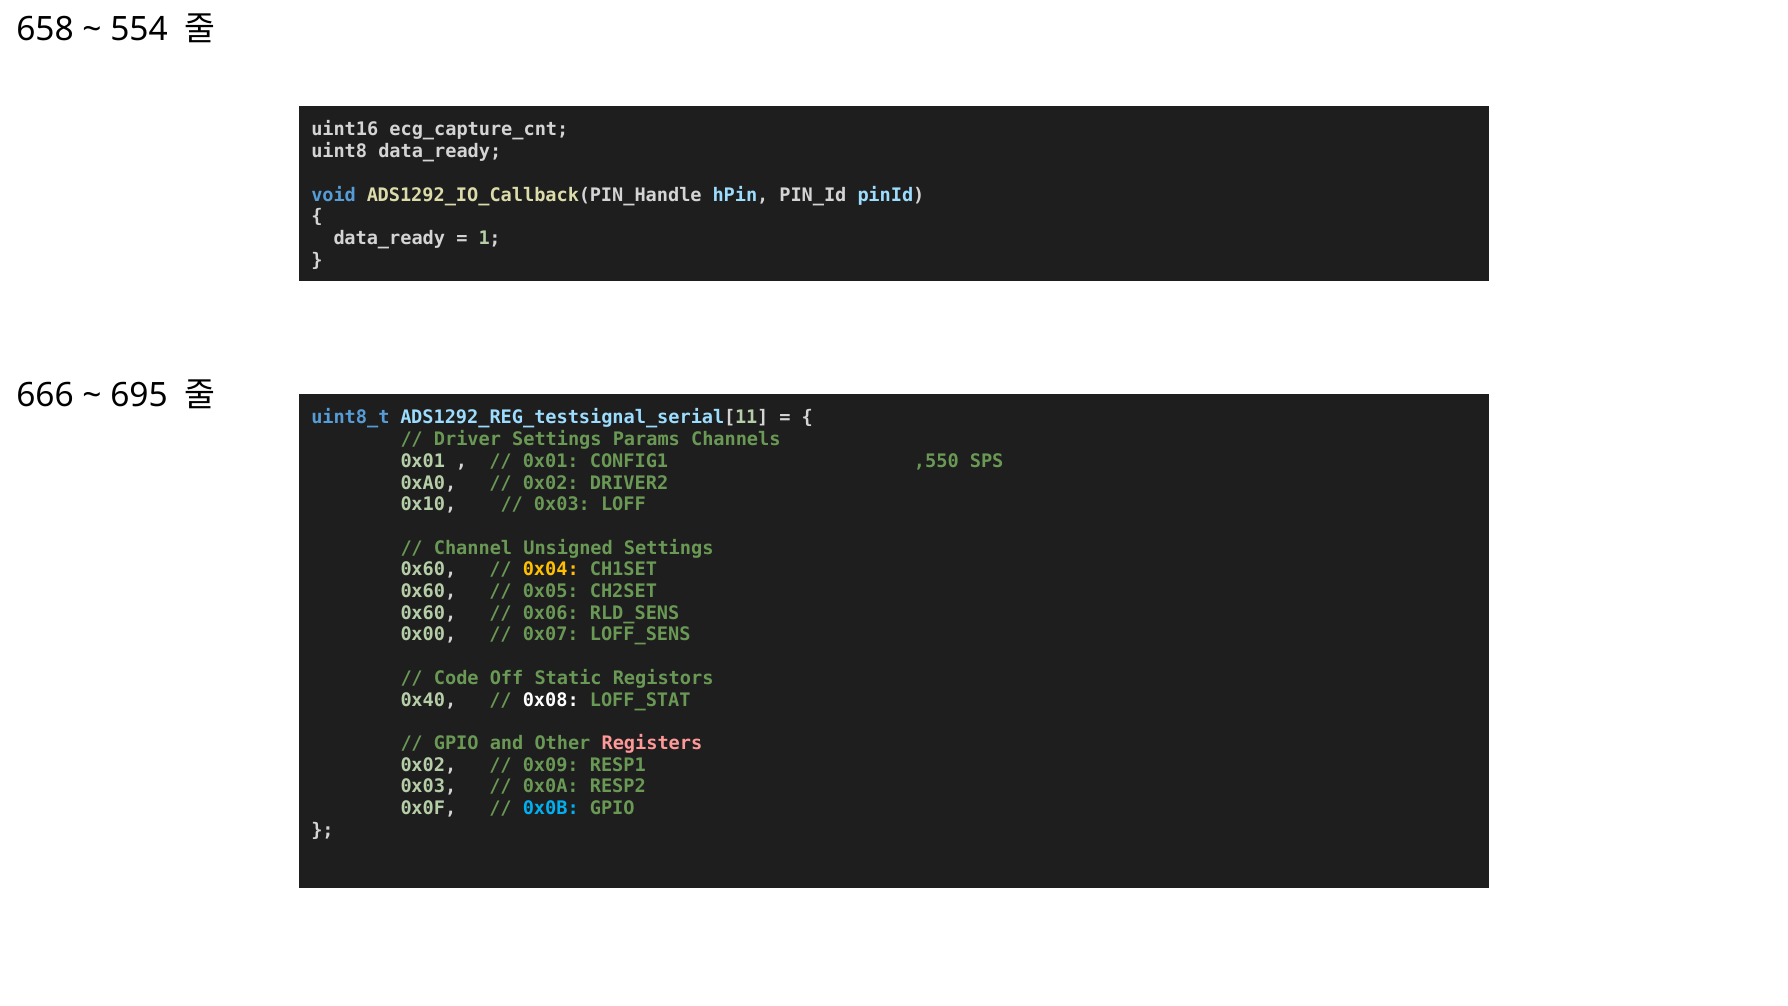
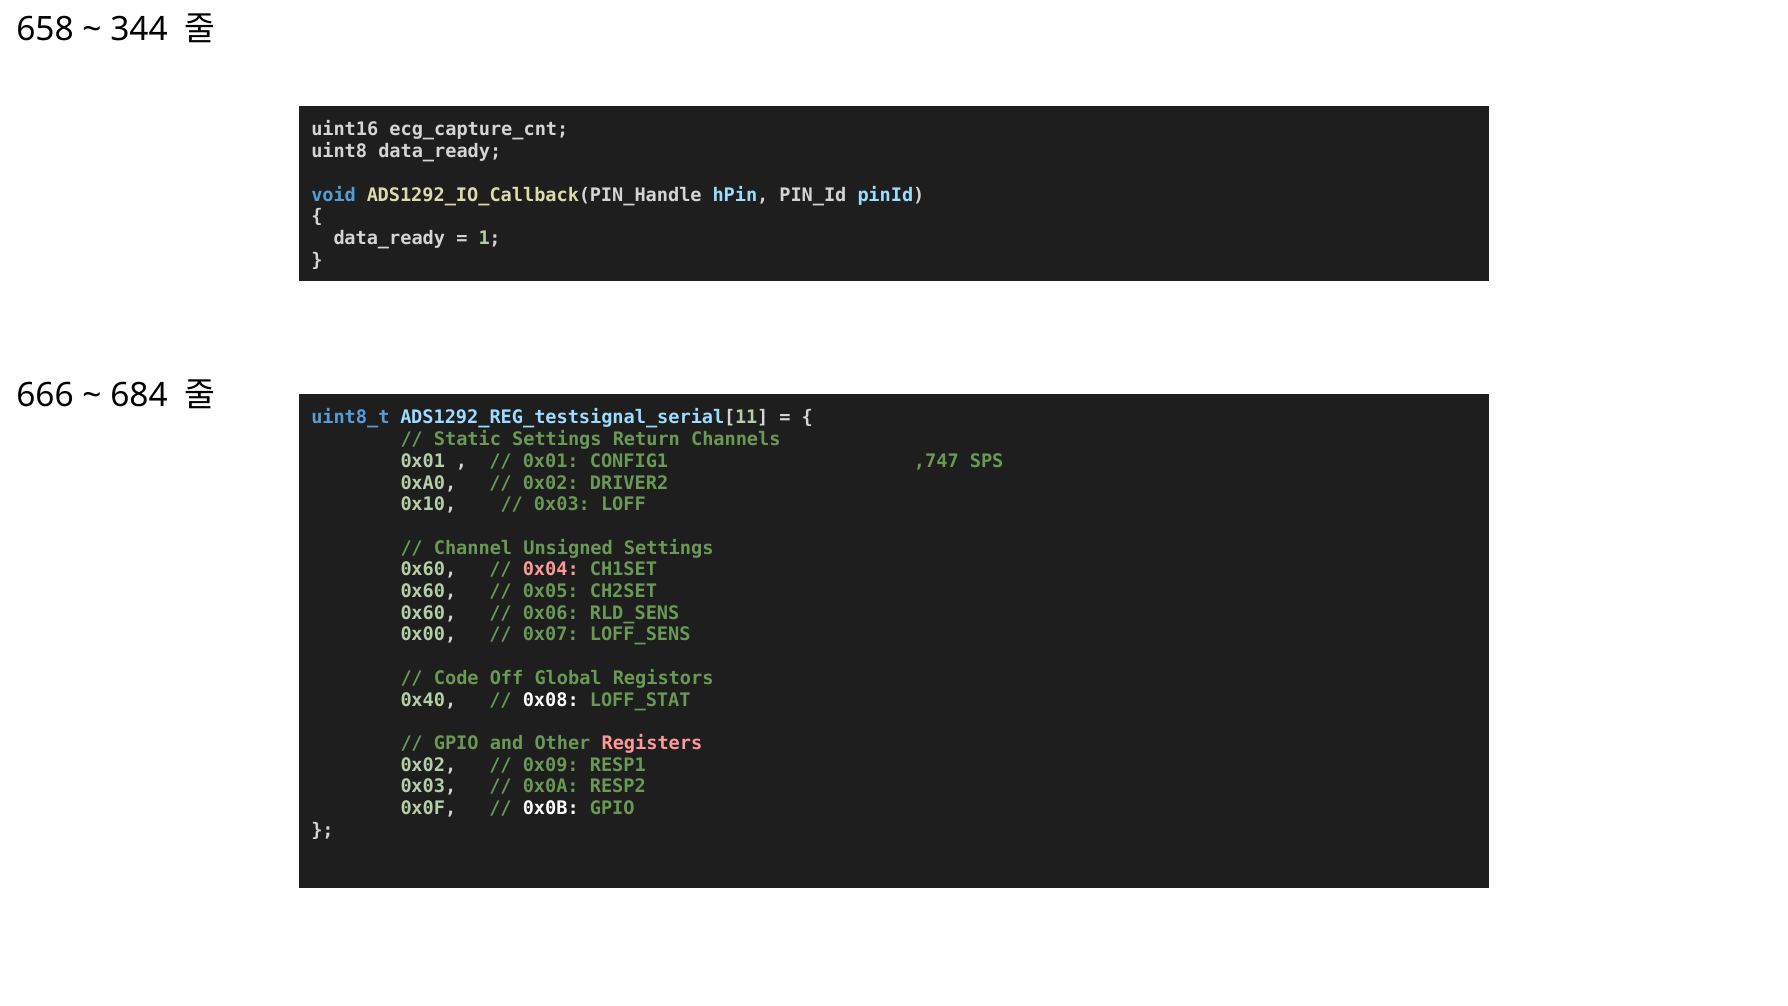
554: 554 -> 344 (139, 29)
695: 695 -> 684 (139, 395)
Driver: Driver -> Static (467, 439)
Params: Params -> Return (646, 439)
,550: ,550 -> ,747 (936, 461)
0x04 colour: yellow -> pink (551, 570)
Static: Static -> Global (568, 678)
0x0B colour: light blue -> white (551, 808)
